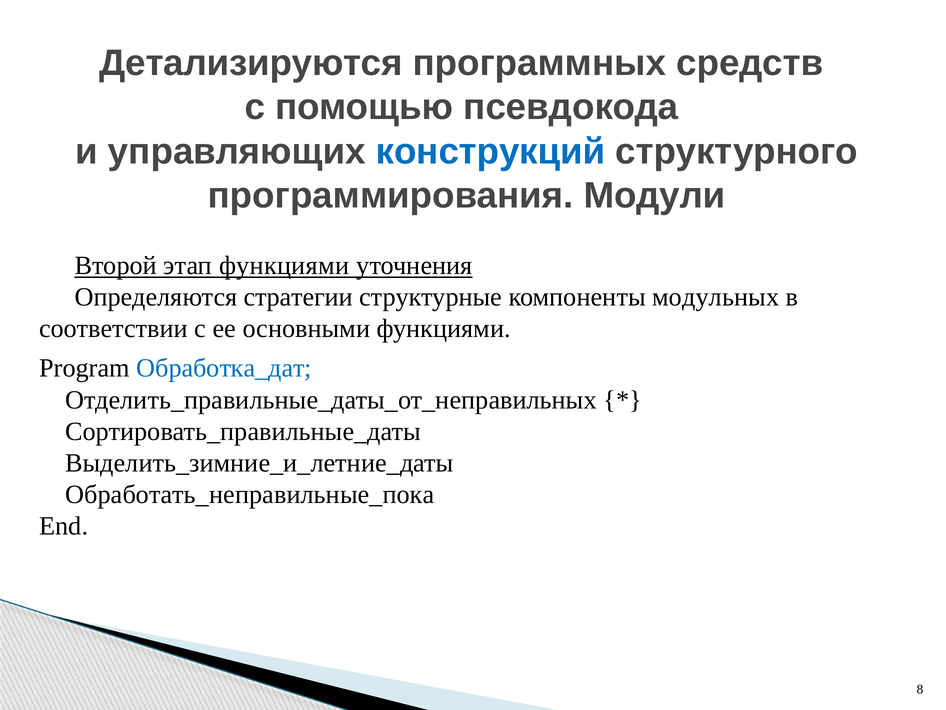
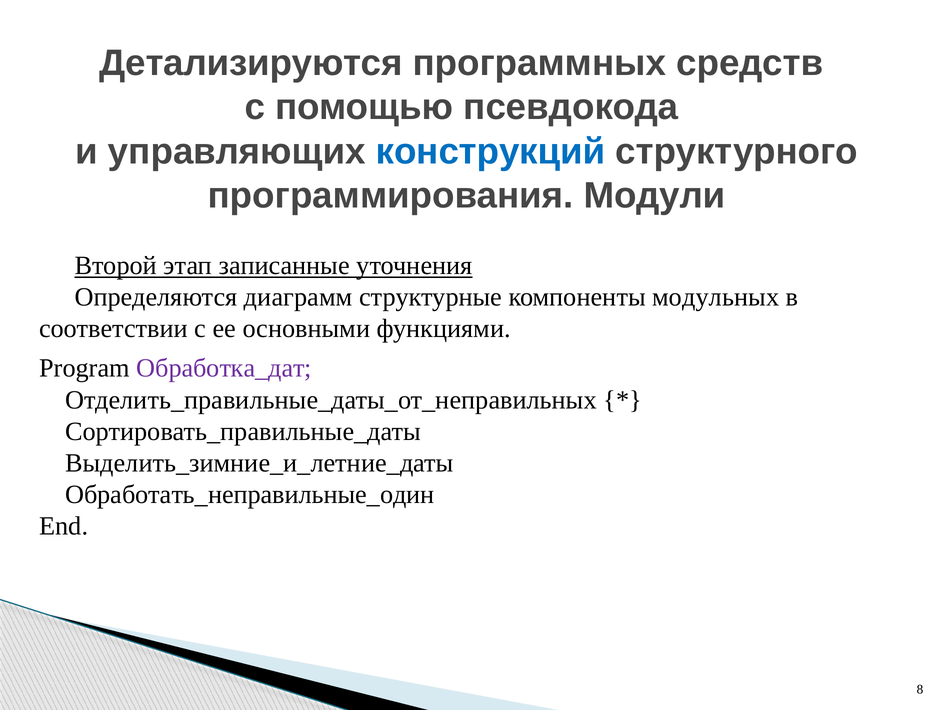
этап функциями: функциями -> записанные (284, 265)
стратегии: стратегии -> диаграмм (298, 297)
Обработка_дат colour: blue -> purple (224, 368)
Обработать_неправильные_пока: Обработать_неправильные_пока -> Обработать_неправильные_один (250, 494)
